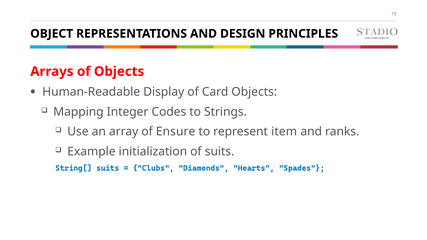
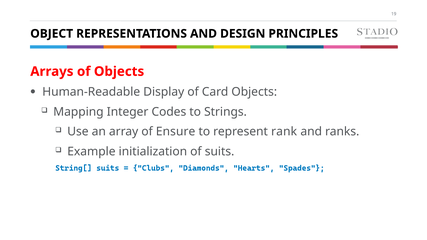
item: item -> rank (284, 132)
